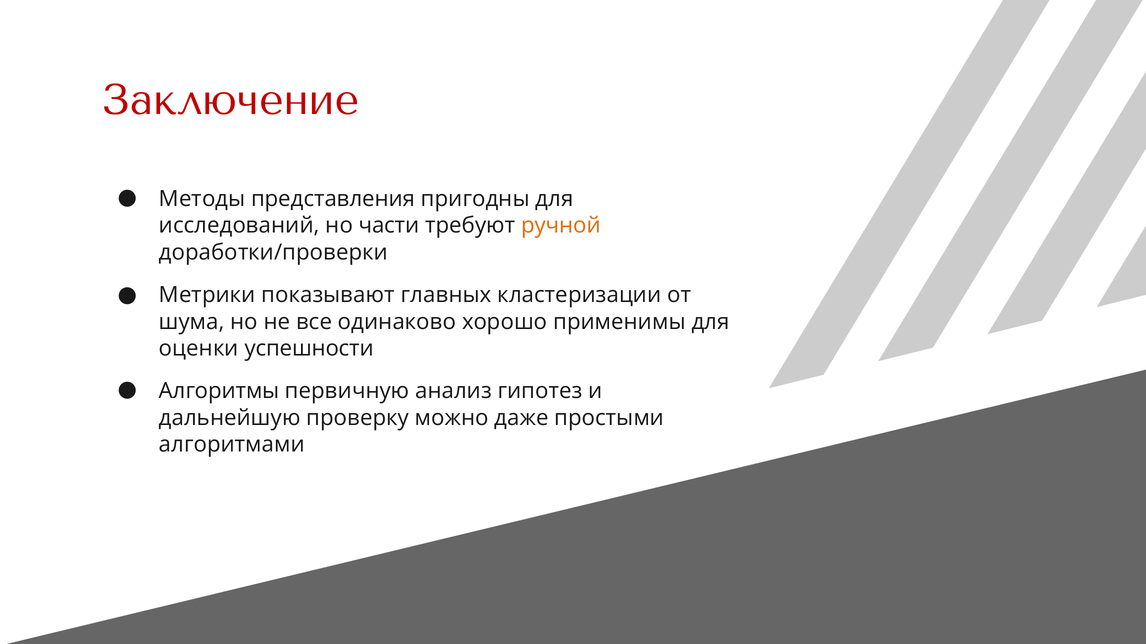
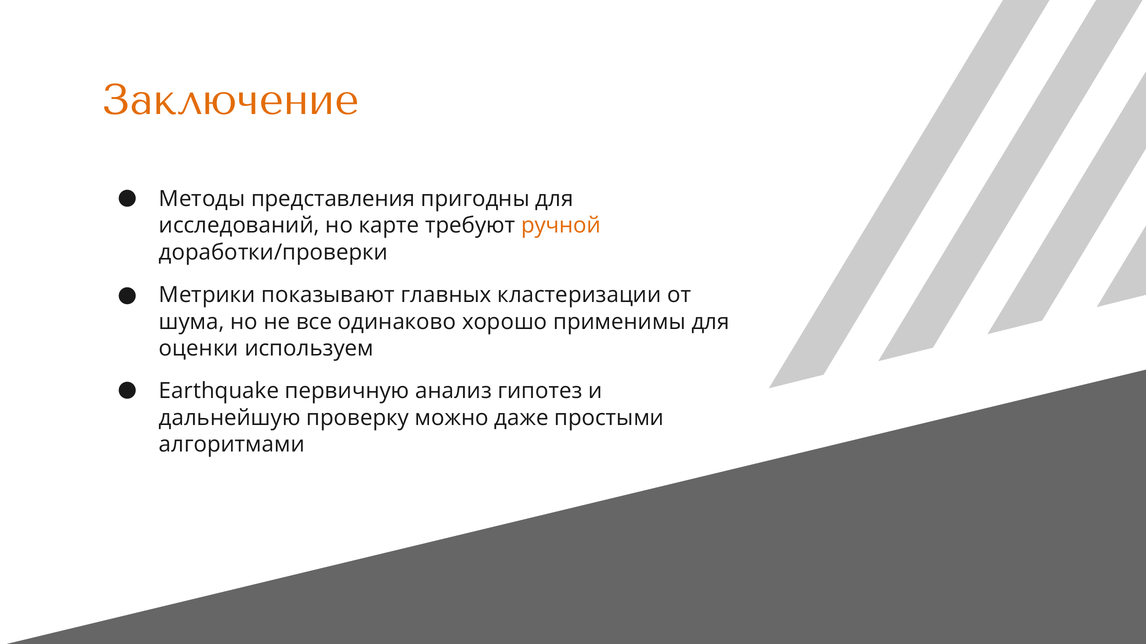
Заключение colour: red -> orange (230, 100)
части: части -> карте (389, 226)
успешности: успешности -> используем (309, 349)
Алгоритмы: Алгоритмы -> Earthquake (219, 391)
